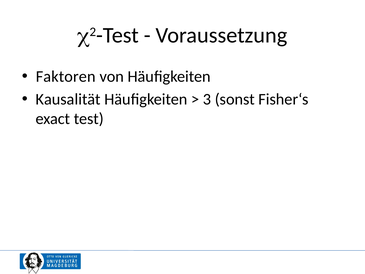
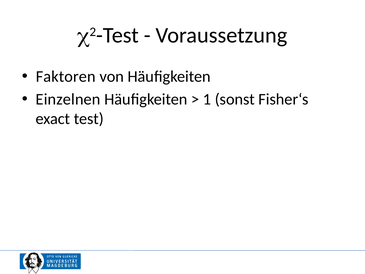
Kausalität: Kausalität -> Einzelnen (68, 99)
3: 3 -> 1 (207, 99)
